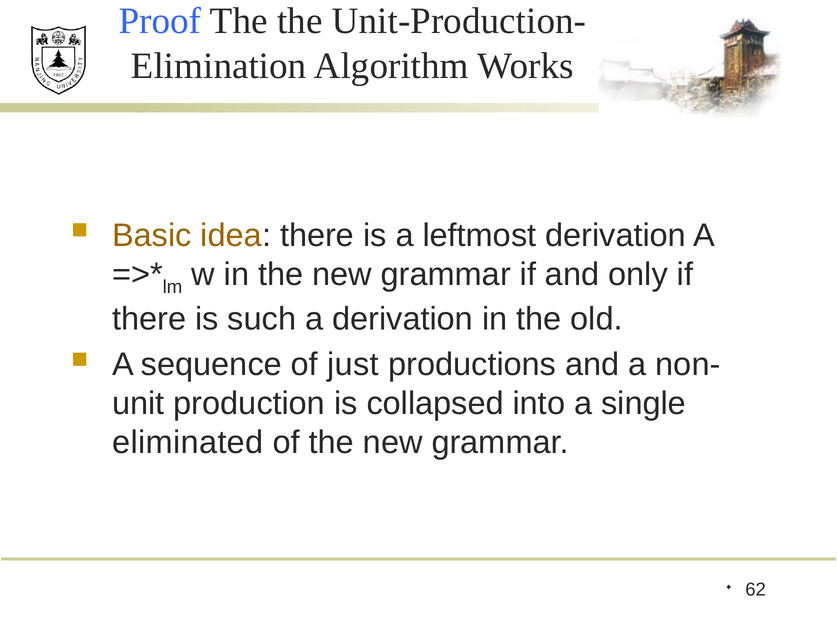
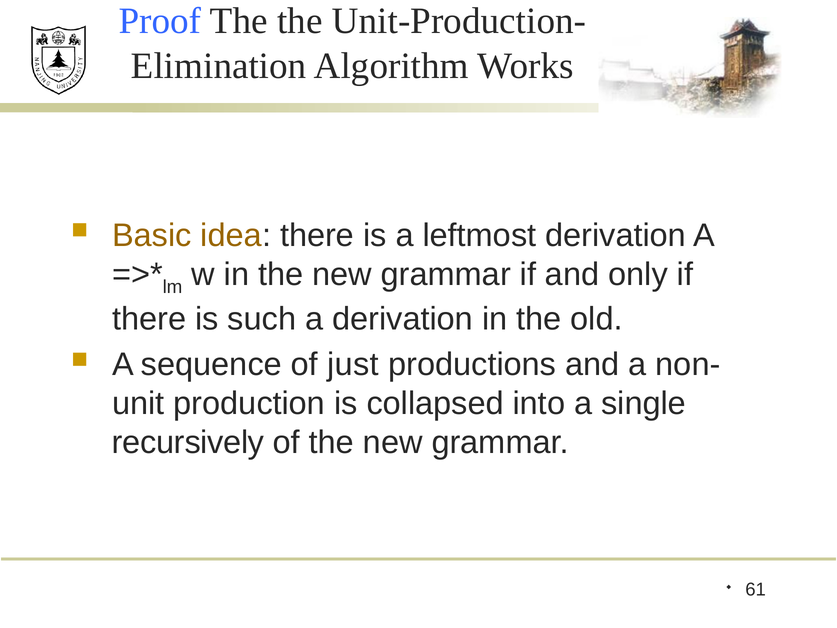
eliminated: eliminated -> recursively (188, 443)
62: 62 -> 61 (756, 589)
